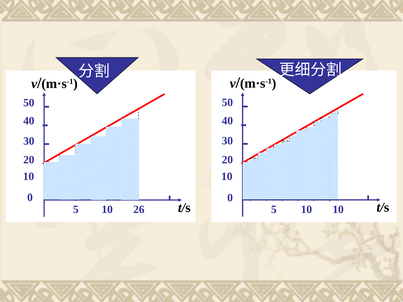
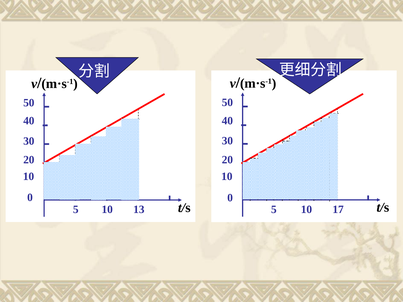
26: 26 -> 13 (139, 210)
10 10: 10 -> 17 (338, 210)
